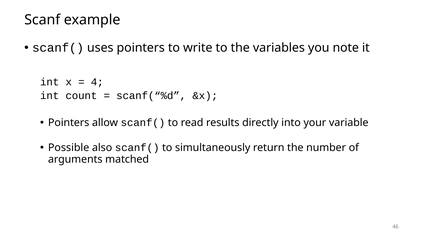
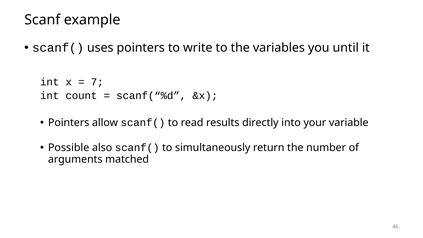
note: note -> until (346, 48)
4: 4 -> 7 (97, 82)
